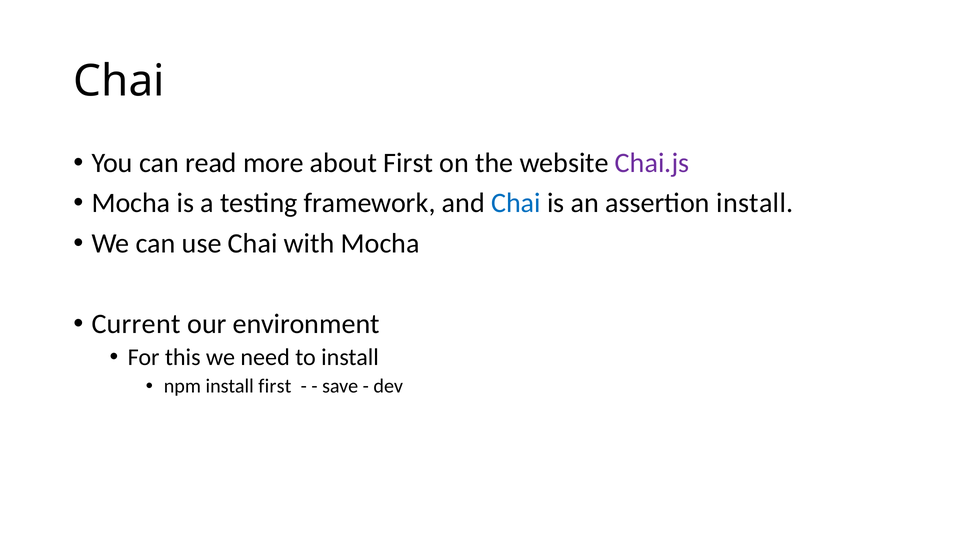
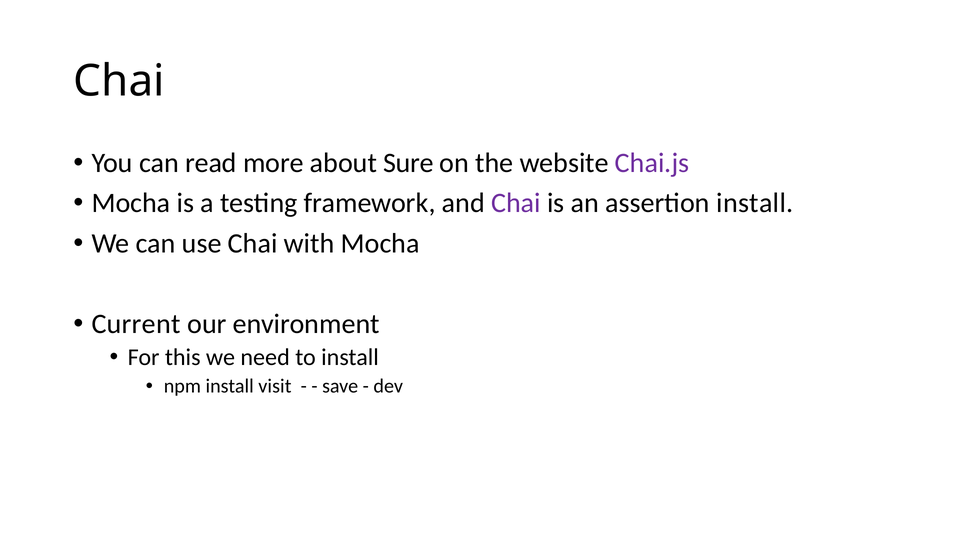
about First: First -> Sure (408, 163)
Chai colour: blue -> purple (516, 203)
install first: first -> visit (275, 386)
